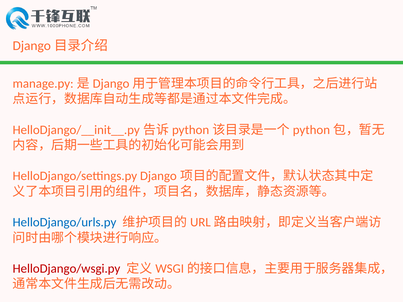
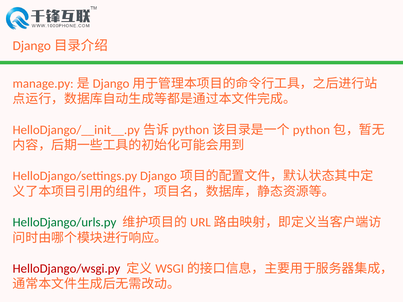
HelloDjango/urls.py colour: blue -> green (64, 223)
